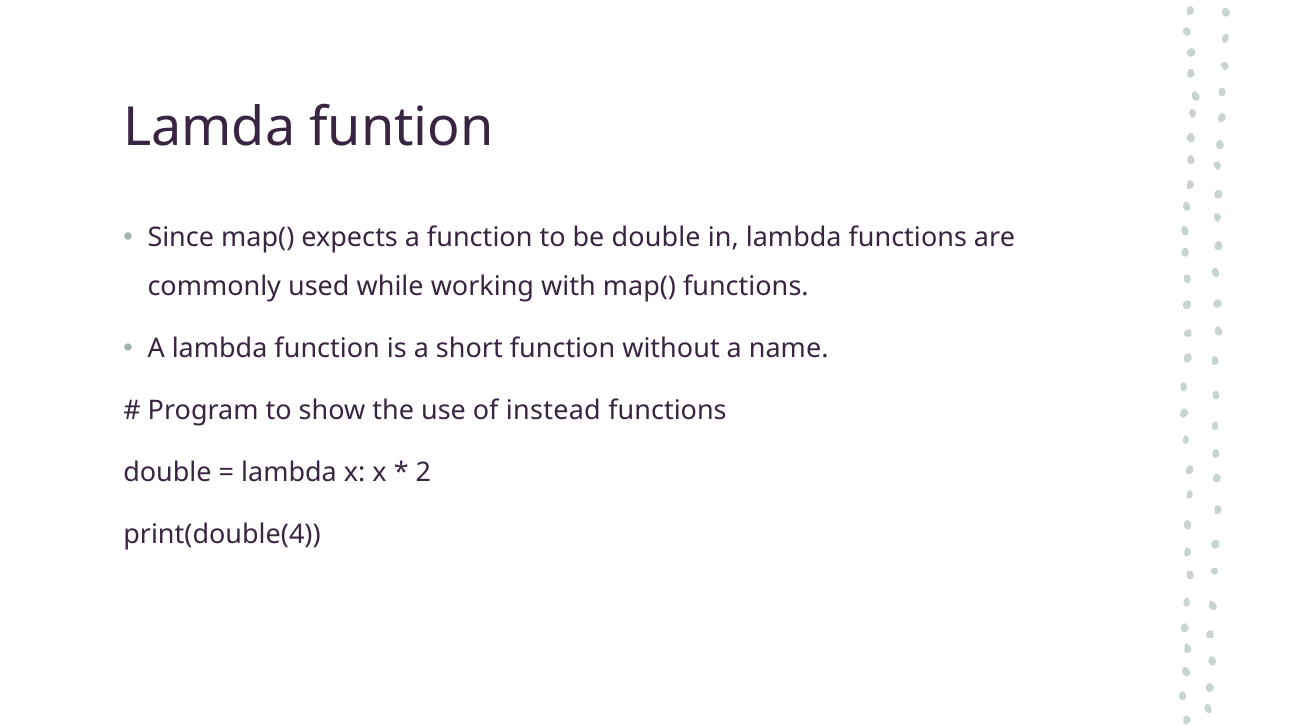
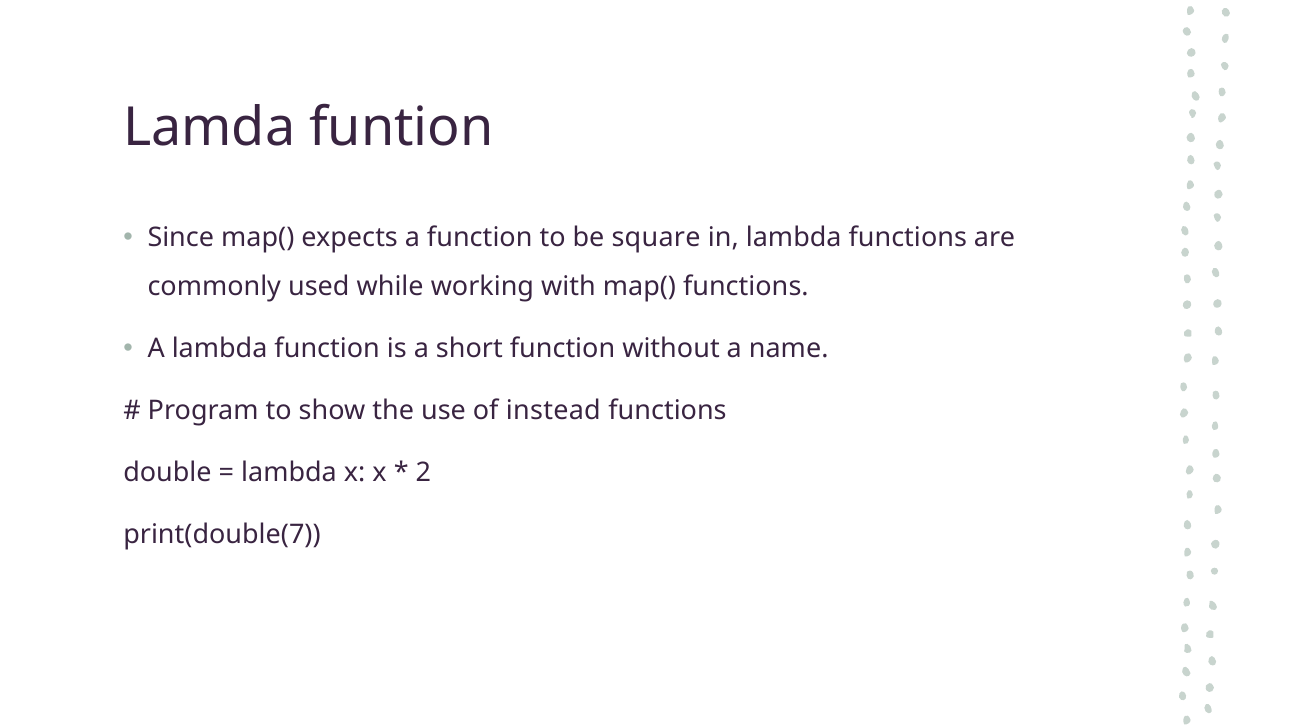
be double: double -> square (656, 238)
print(double(4: print(double(4 -> print(double(7 (222, 535)
